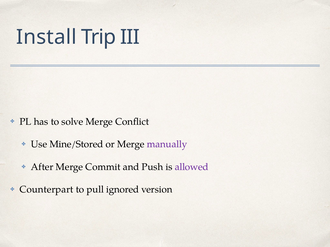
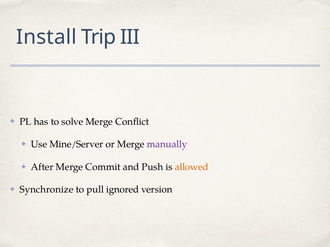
Mine/Stored: Mine/Stored -> Mine/Server (76, 145)
allowed colour: purple -> orange (192, 167)
Counterpart: Counterpart -> Synchronize (47, 190)
